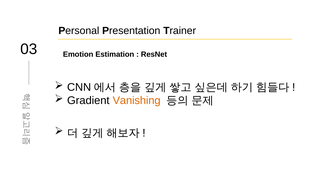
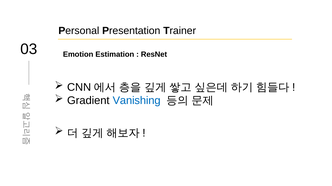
Vanishing colour: orange -> blue (137, 101)
